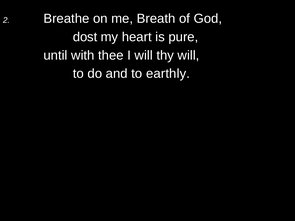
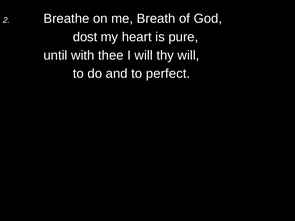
earthly: earthly -> perfect (168, 74)
